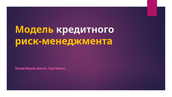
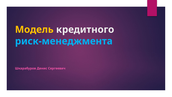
риск-менеджмента colour: yellow -> light blue (64, 41)
